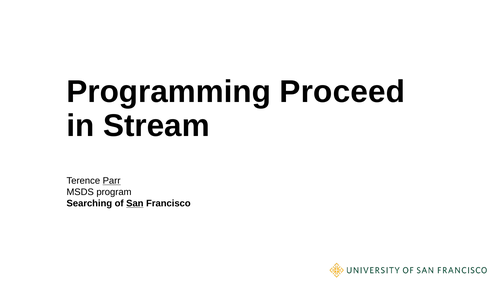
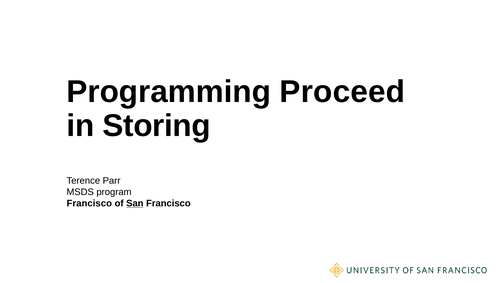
Stream: Stream -> Storing (157, 126)
Parr underline: present -> none (112, 181)
Searching: Searching -> Francisco (89, 203)
